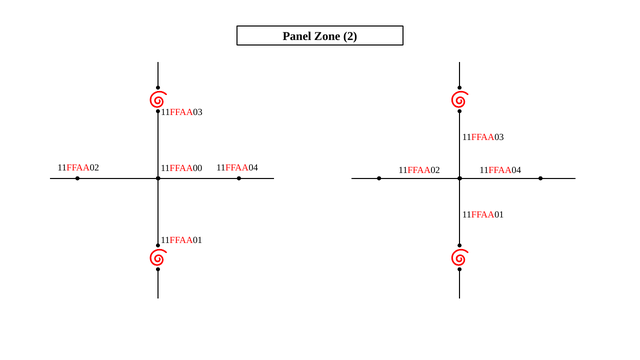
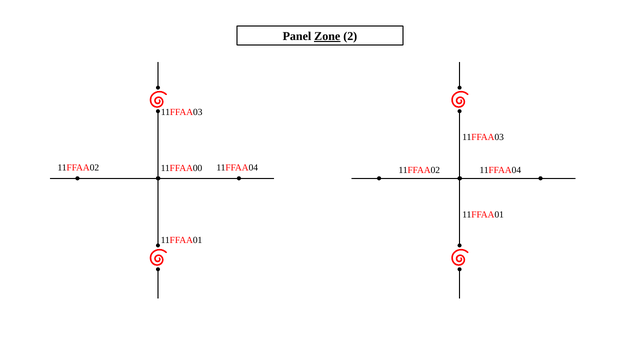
Zone underline: none -> present (327, 36)
